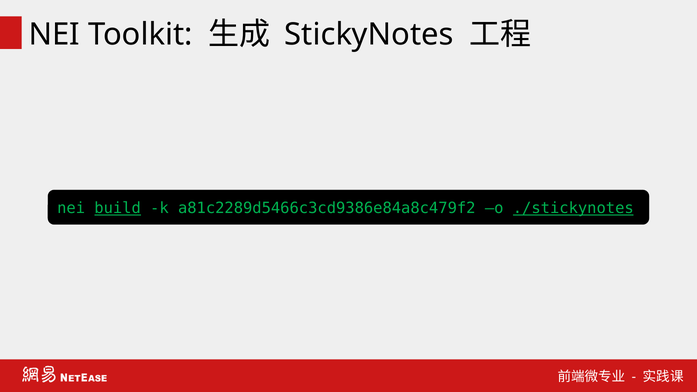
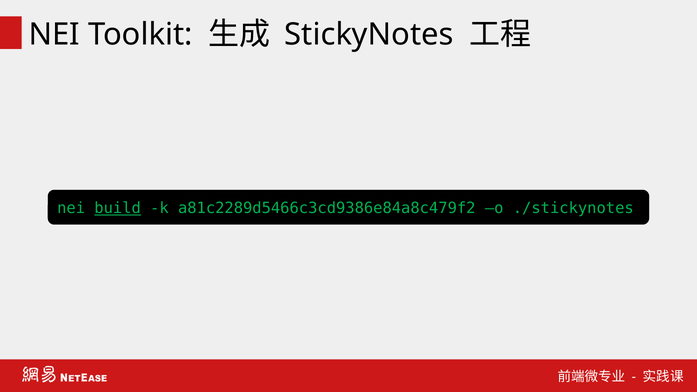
./stickynotes underline: present -> none (573, 208)
